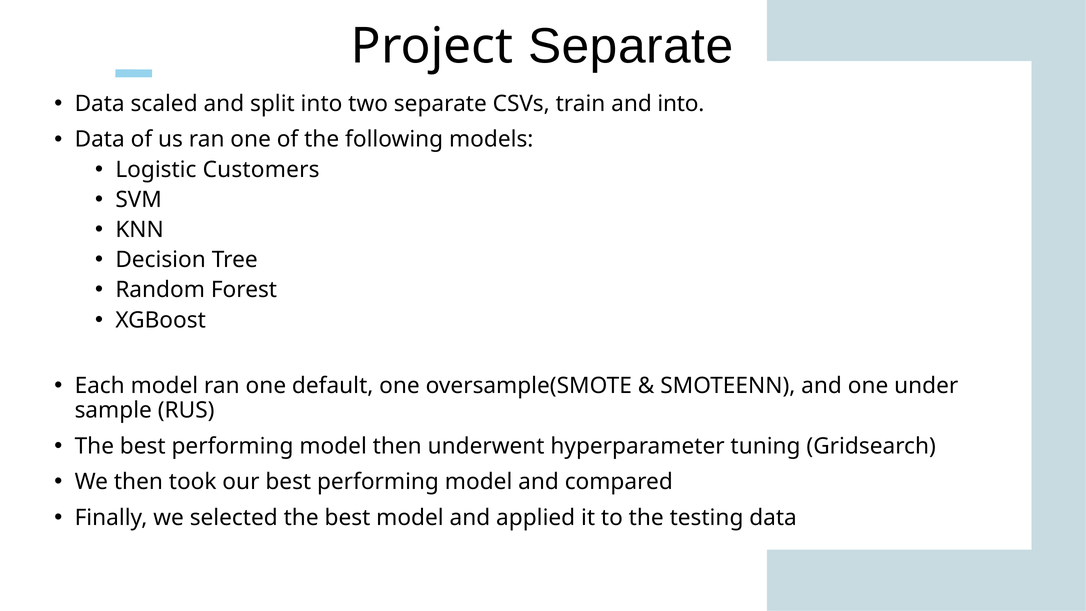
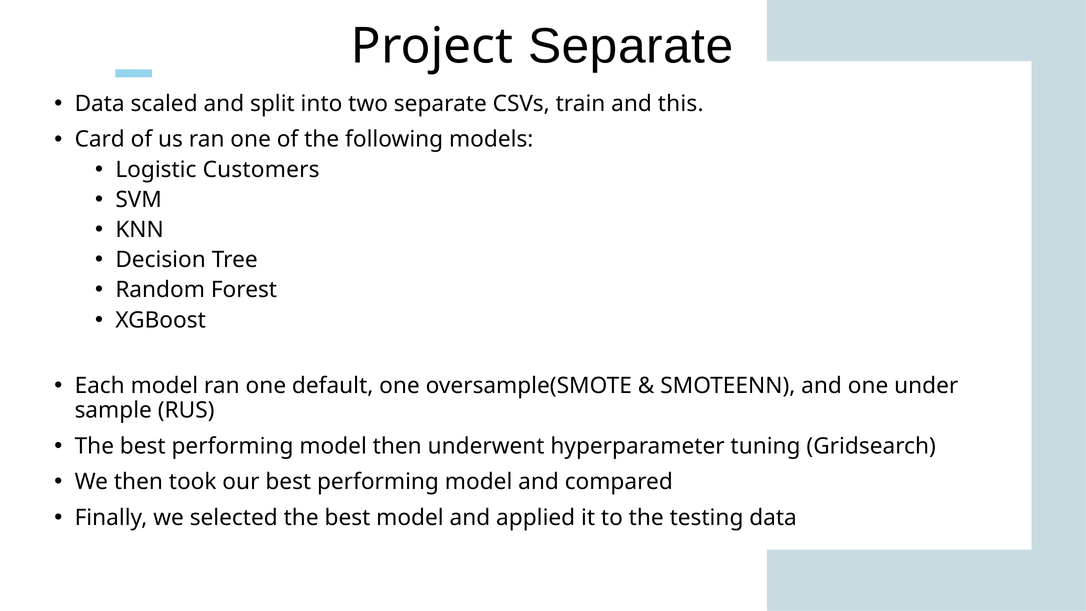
and into: into -> this (681, 104)
Data: Data -> Card (100, 139)
